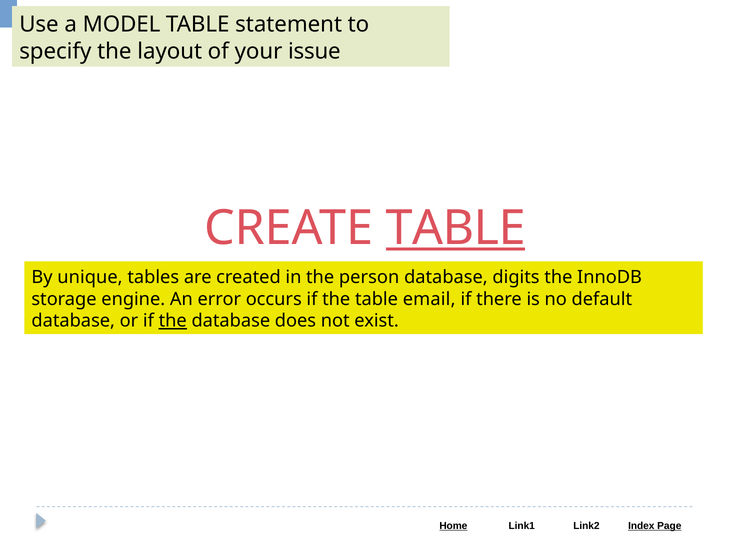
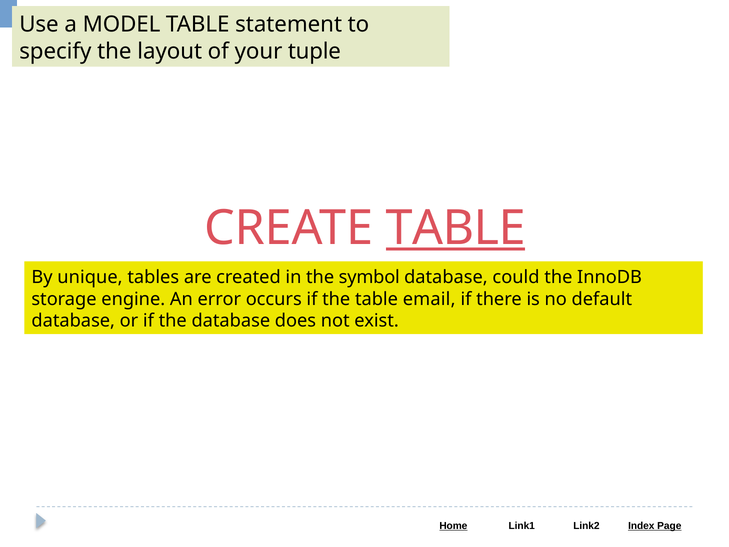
issue: issue -> tuple (314, 51)
person: person -> symbol (369, 277)
digits: digits -> could (516, 277)
the underline: present -> none (173, 321)
